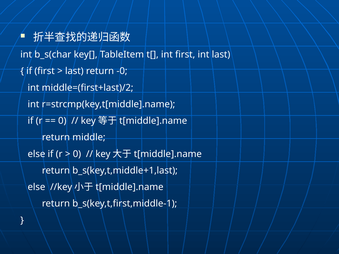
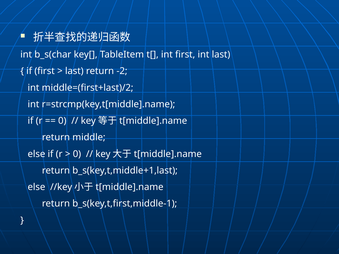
-0: -0 -> -2 (122, 71)
